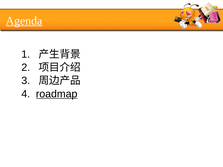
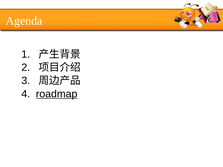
Agenda underline: present -> none (24, 21)
